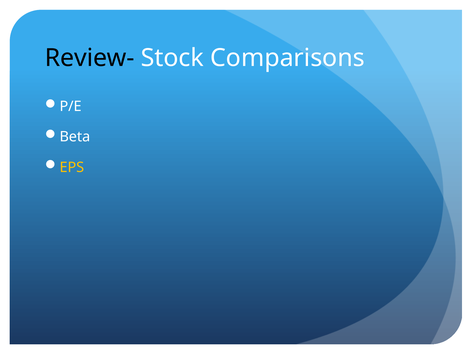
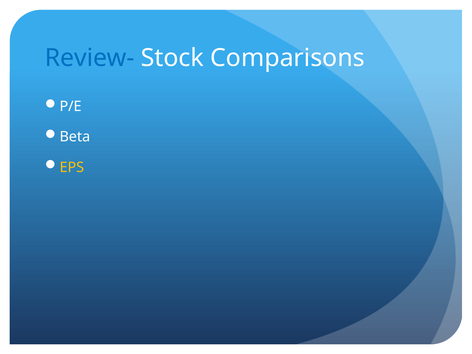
Review- colour: black -> blue (90, 58)
